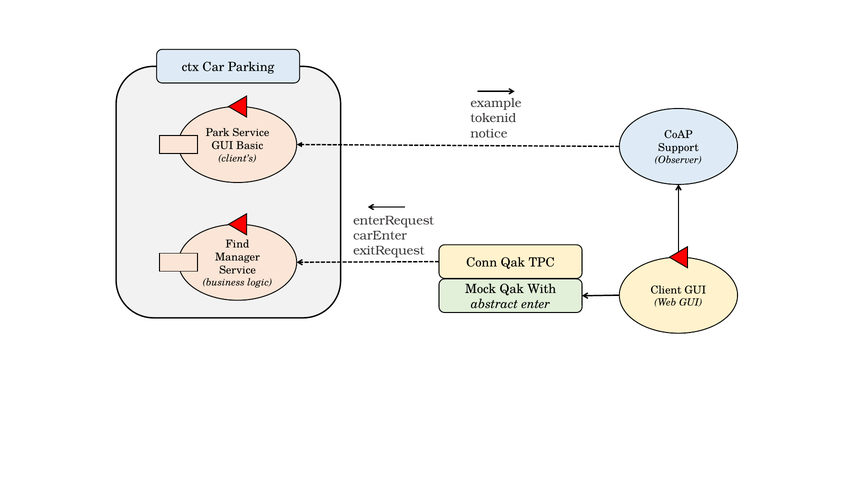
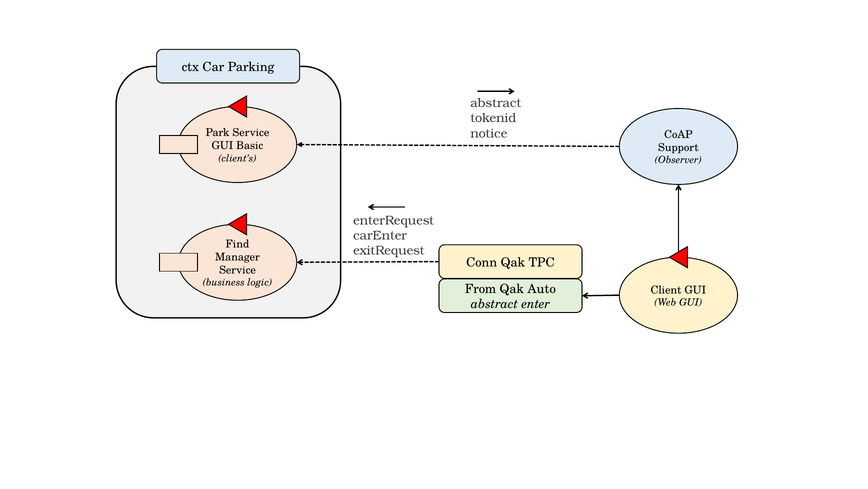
example: example -> abstract (496, 103)
Mock: Mock -> From (481, 289)
With: With -> Auto (542, 289)
